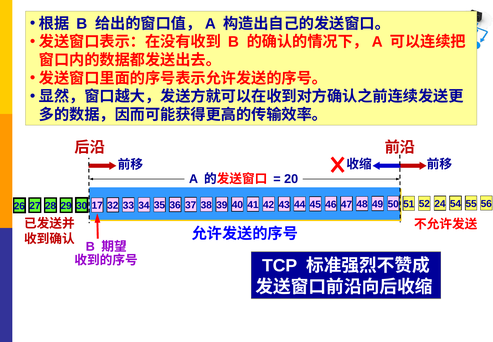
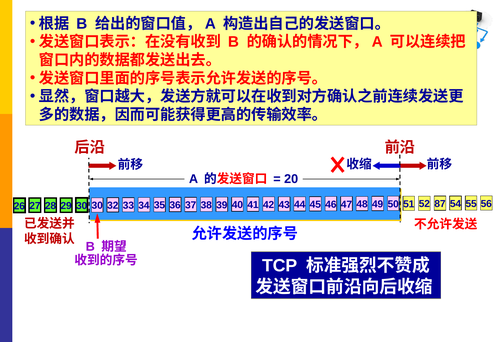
30 17: 17 -> 30 (97, 205)
24: 24 -> 87 (440, 203)
